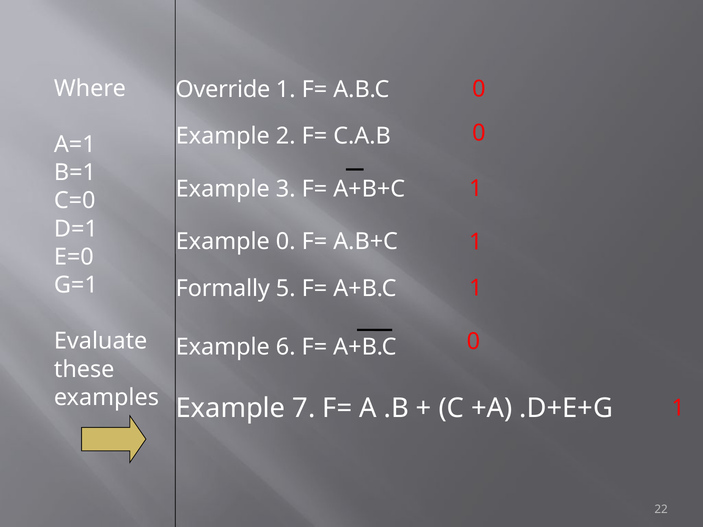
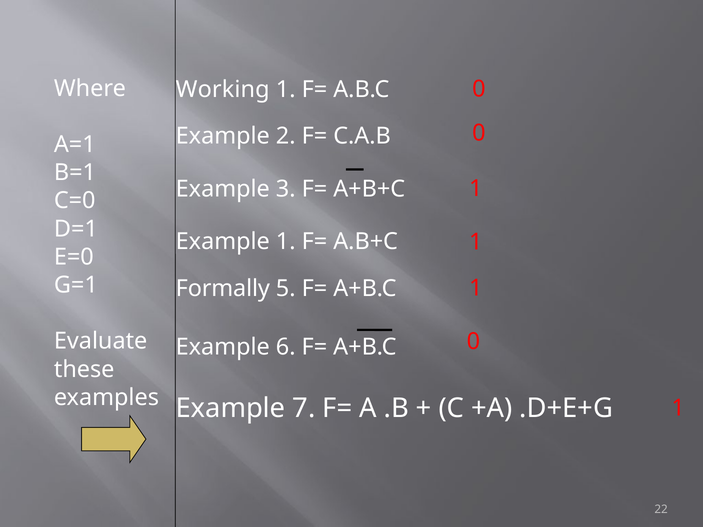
Override: Override -> Working (223, 89)
Example 0: 0 -> 1 (286, 242)
